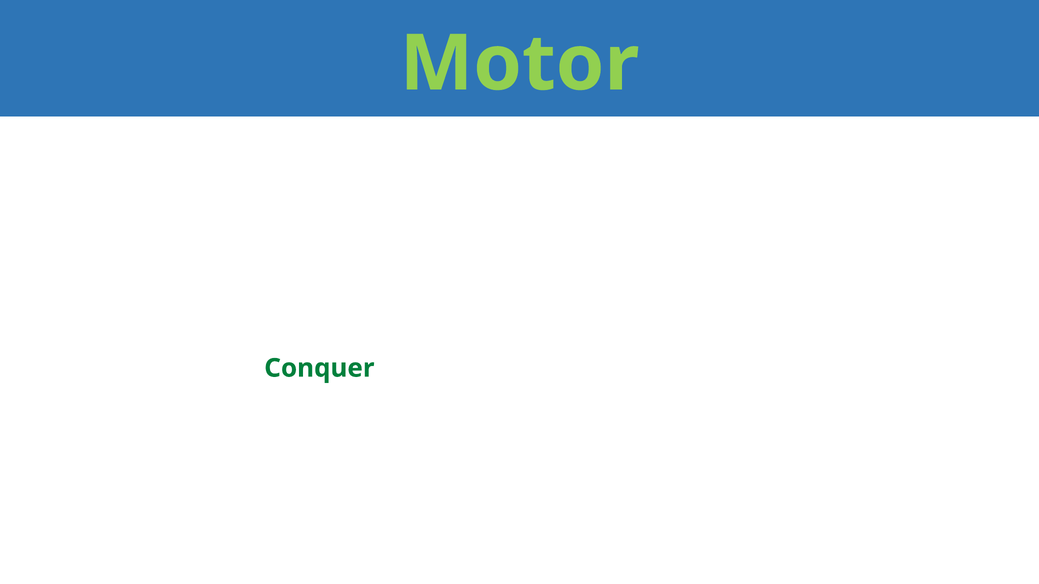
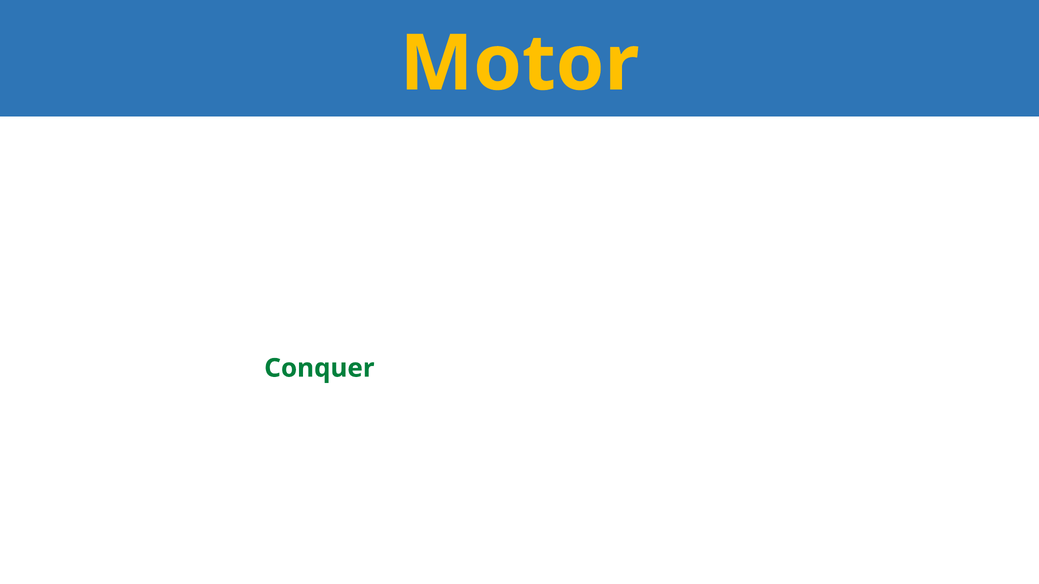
Motor colour: light green -> yellow (520, 64)
